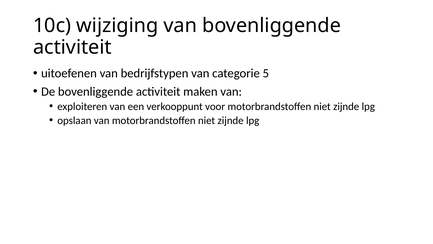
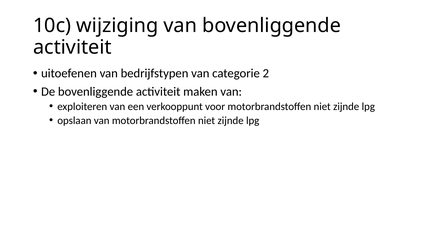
5: 5 -> 2 (266, 73)
